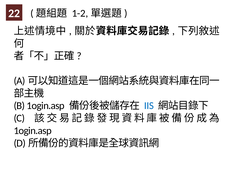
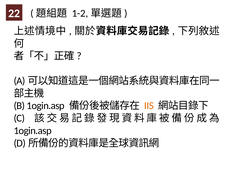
IIS colour: blue -> orange (149, 106)
